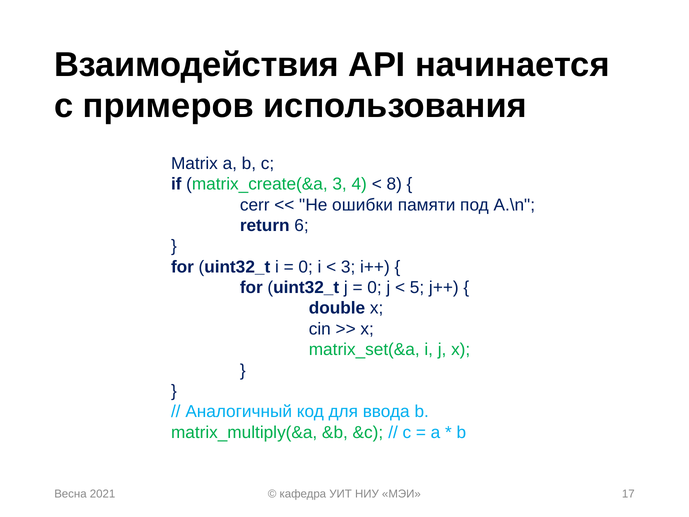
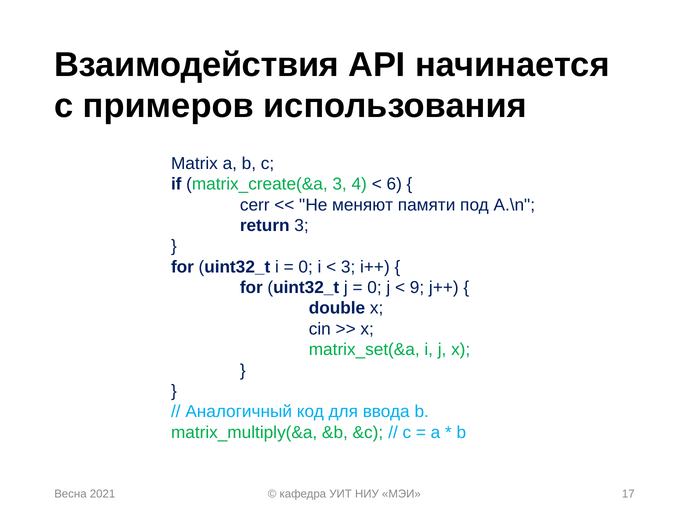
8: 8 -> 6 (394, 184)
ошибки: ошибки -> меняют (363, 205)
return 6: 6 -> 3 (302, 225)
5: 5 -> 9 (417, 287)
